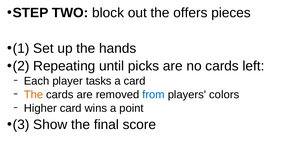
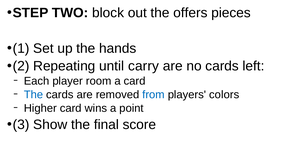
picks: picks -> carry (143, 66)
tasks: tasks -> room (99, 81)
The colour: orange -> blue (33, 95)
